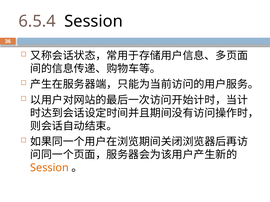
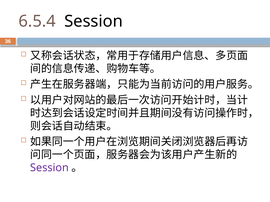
Session colour: orange -> purple (50, 168)
